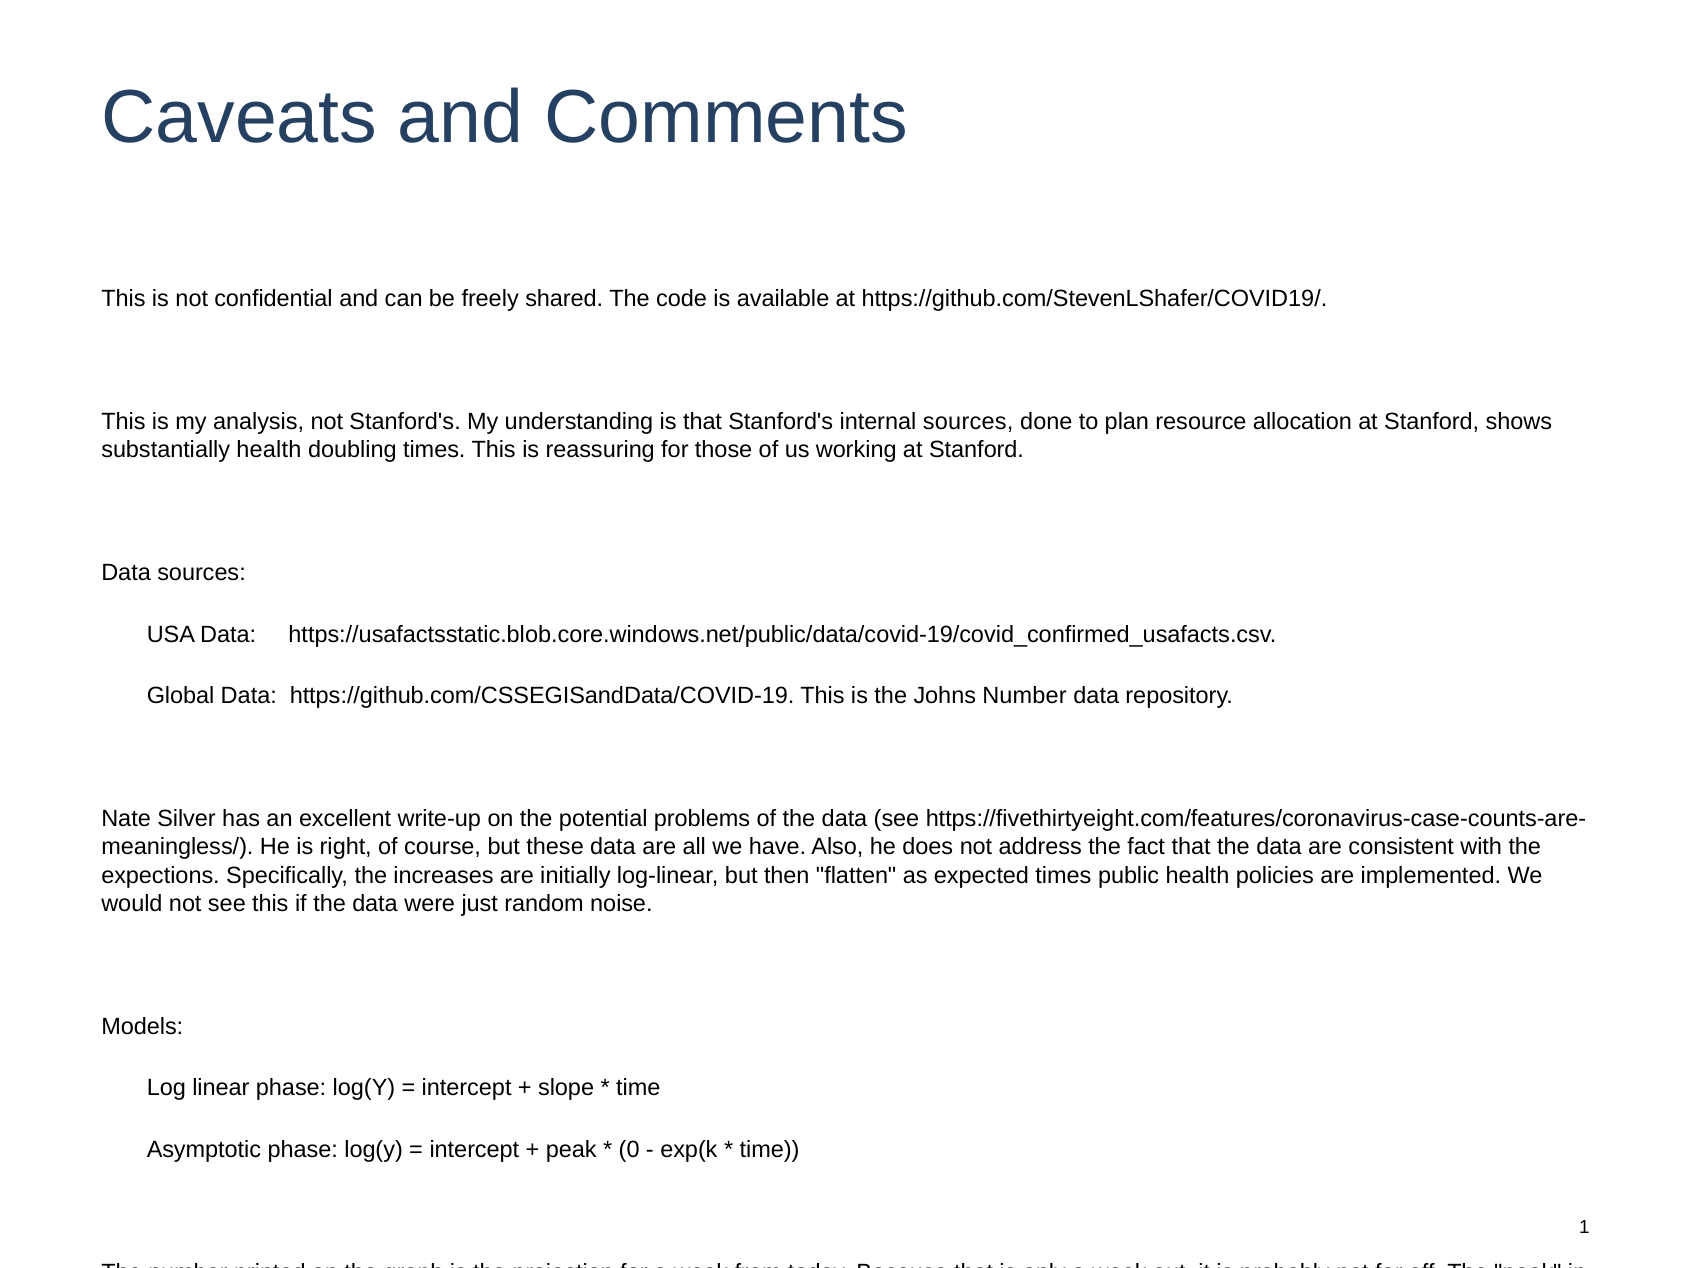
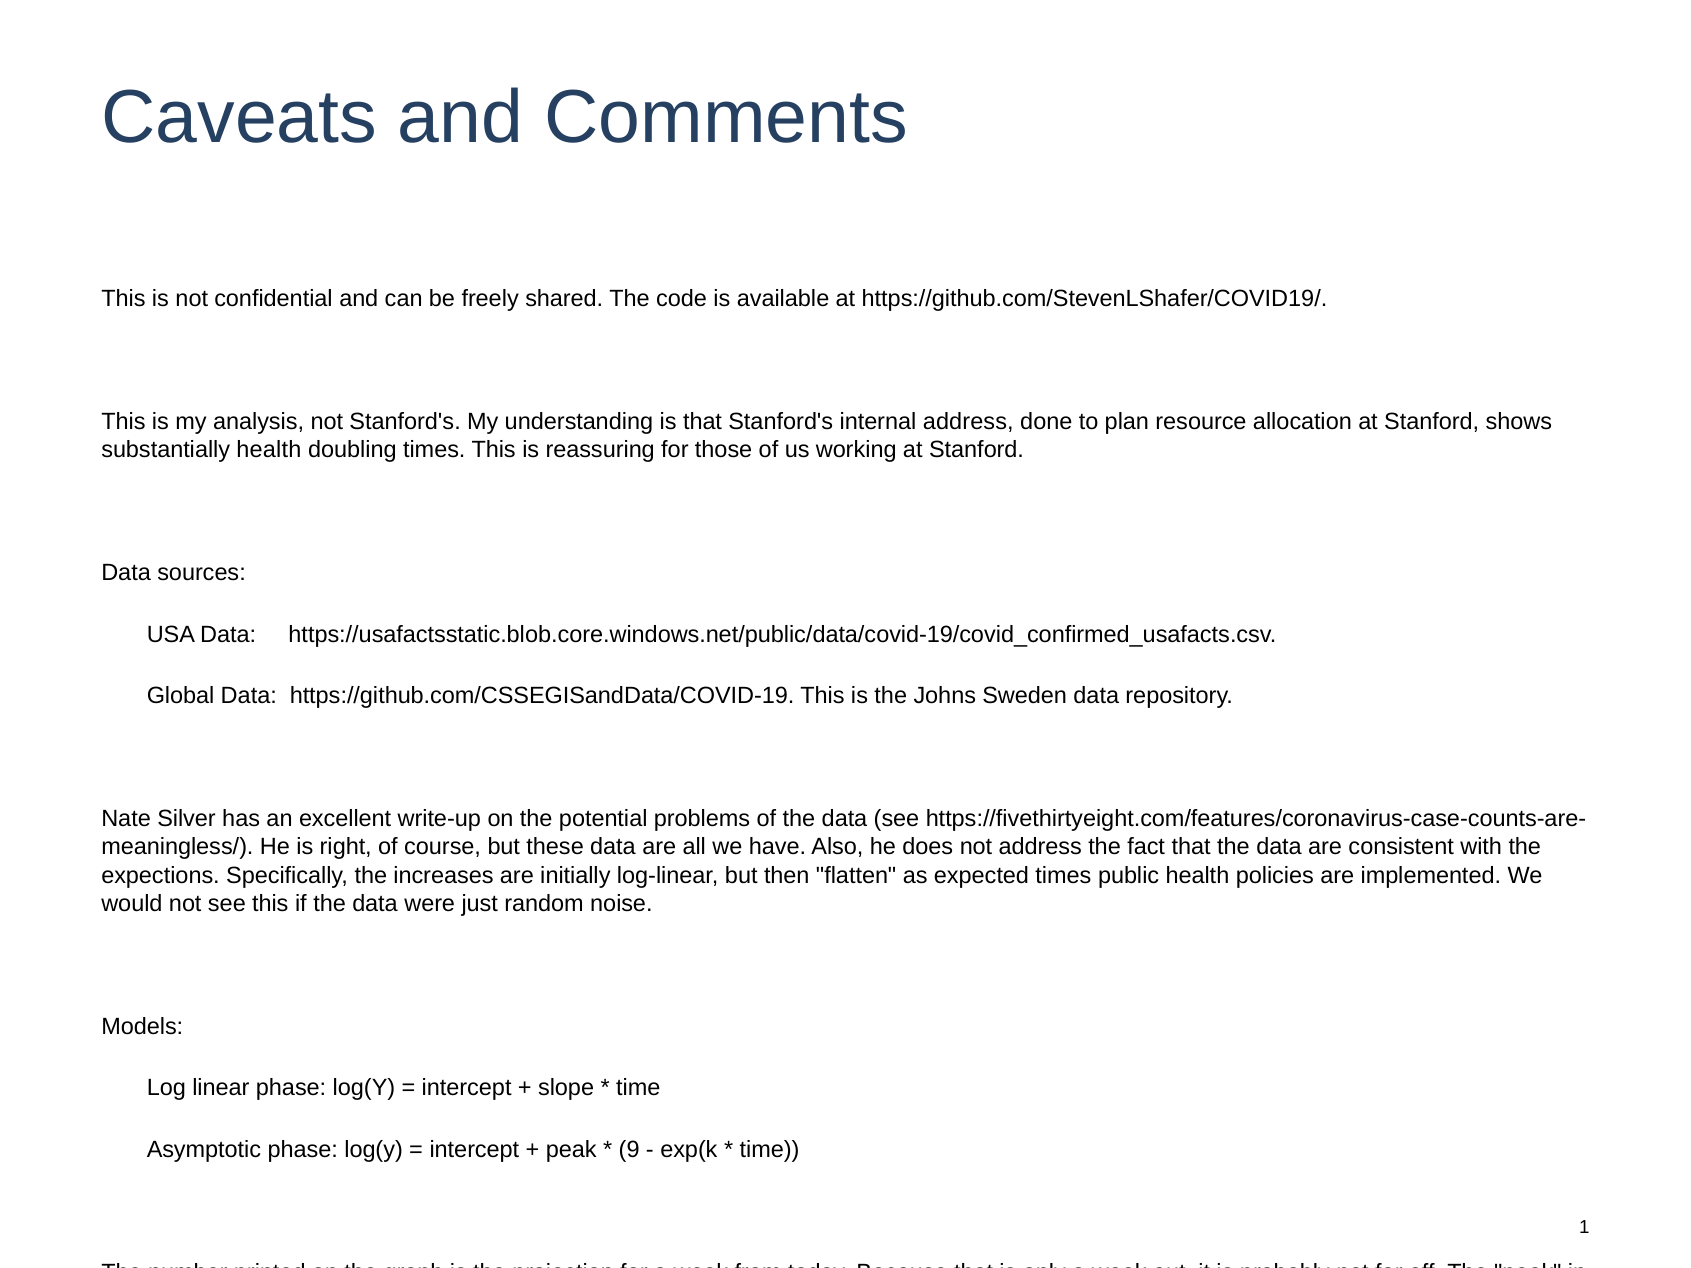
internal sources: sources -> address (968, 422)
Johns Number: Number -> Sweden (1025, 696)
0: 0 -> 9 (629, 1150)
